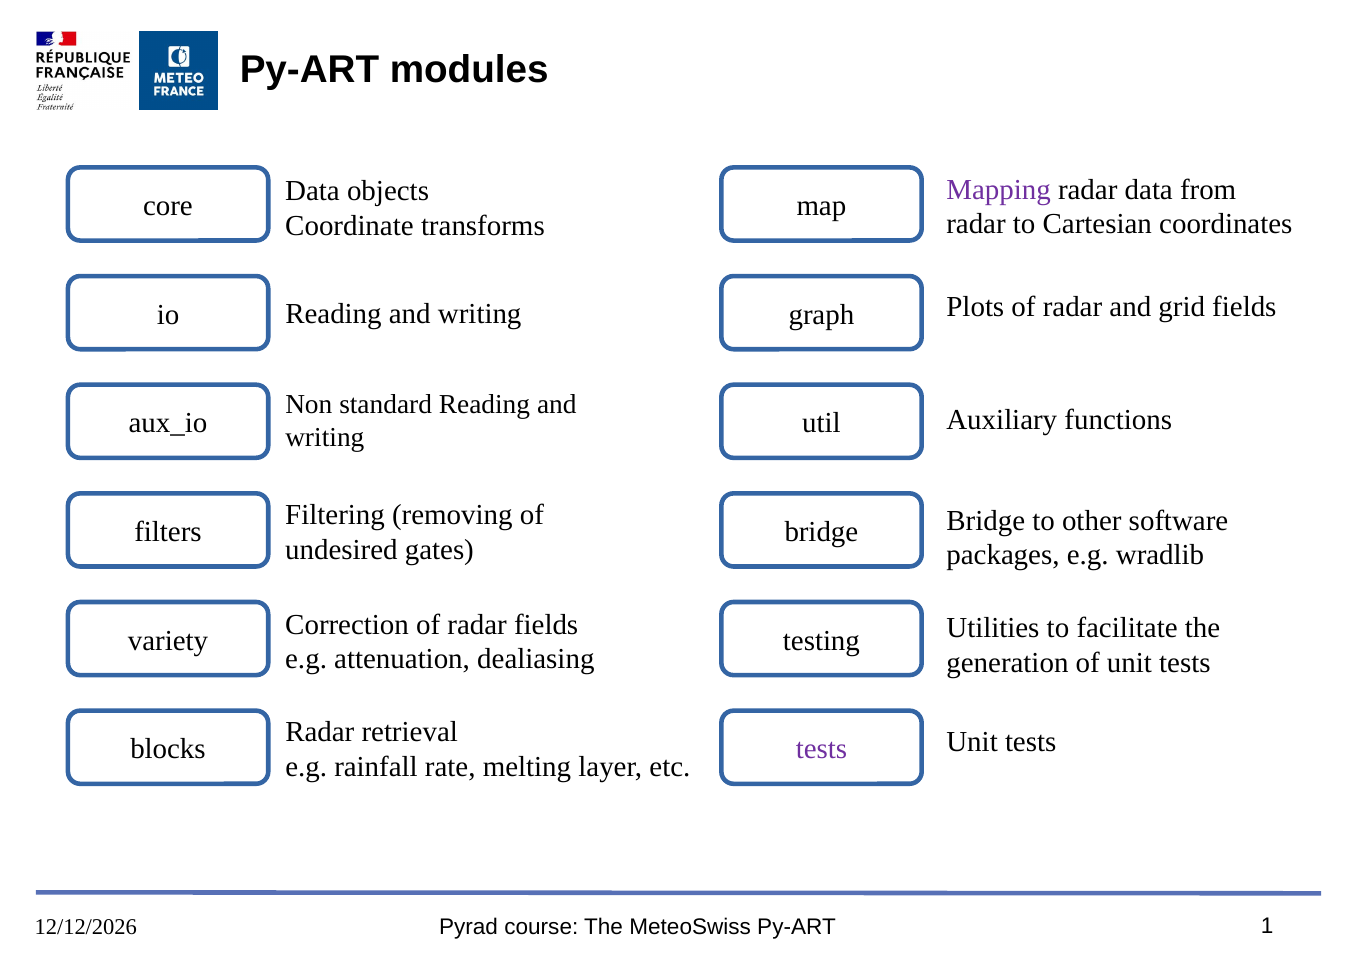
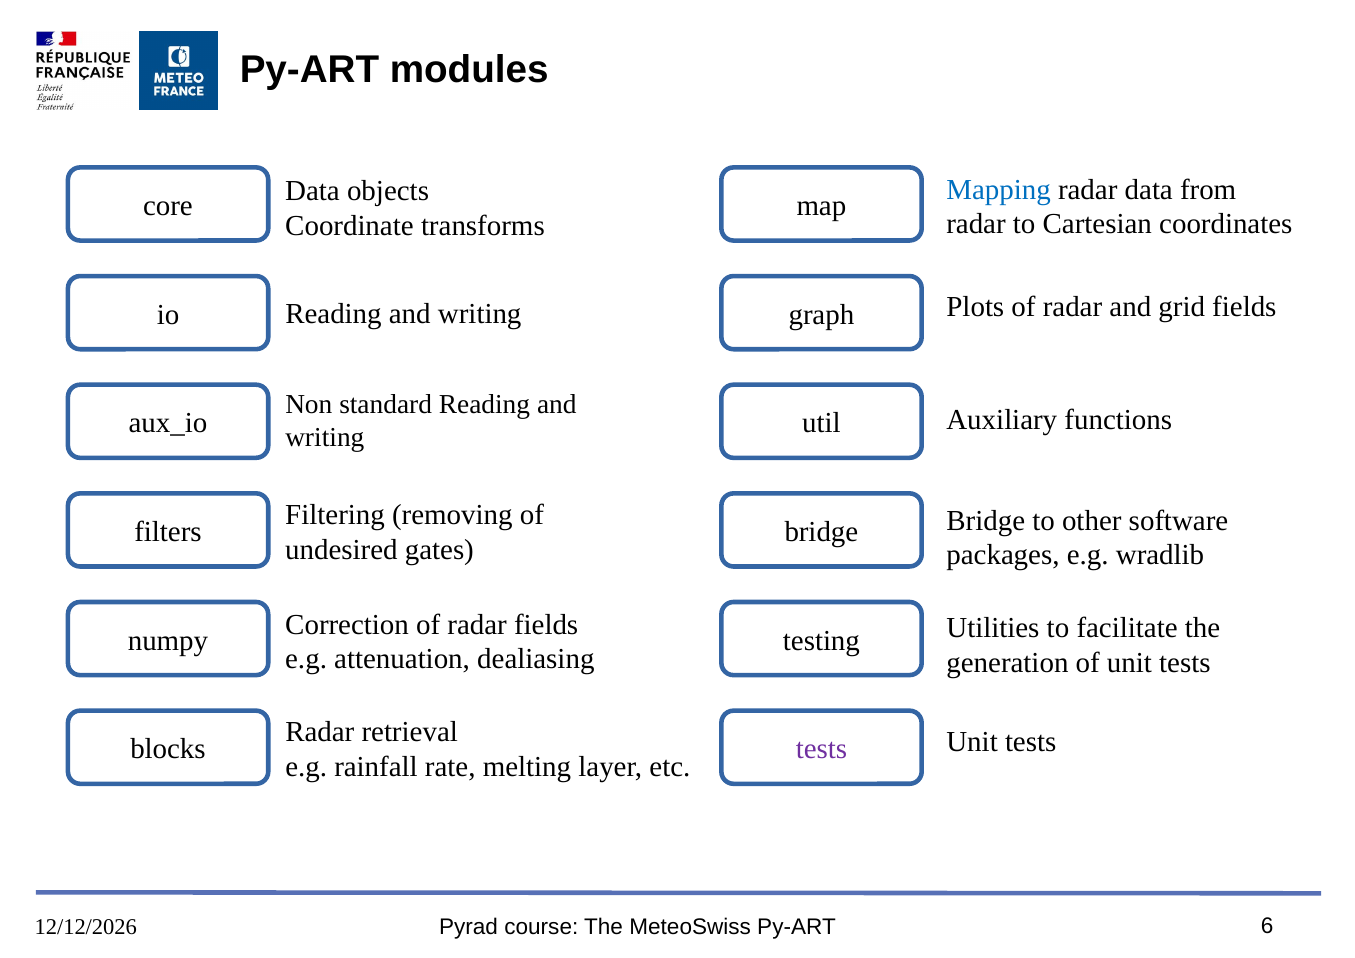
Mapping colour: purple -> blue (999, 190)
variety: variety -> numpy (168, 641)
1: 1 -> 6 (1267, 927)
